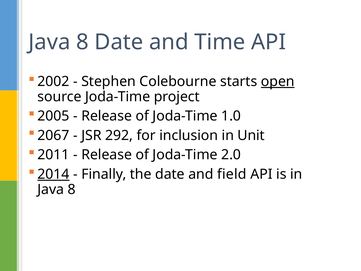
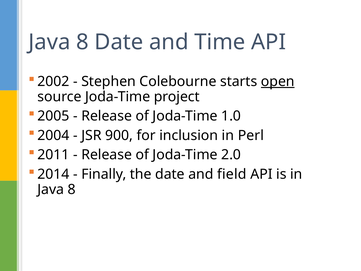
2067: 2067 -> 2004 (53, 135)
292: 292 -> 900 (119, 135)
Unit: Unit -> Perl (251, 135)
2014 underline: present -> none (53, 174)
